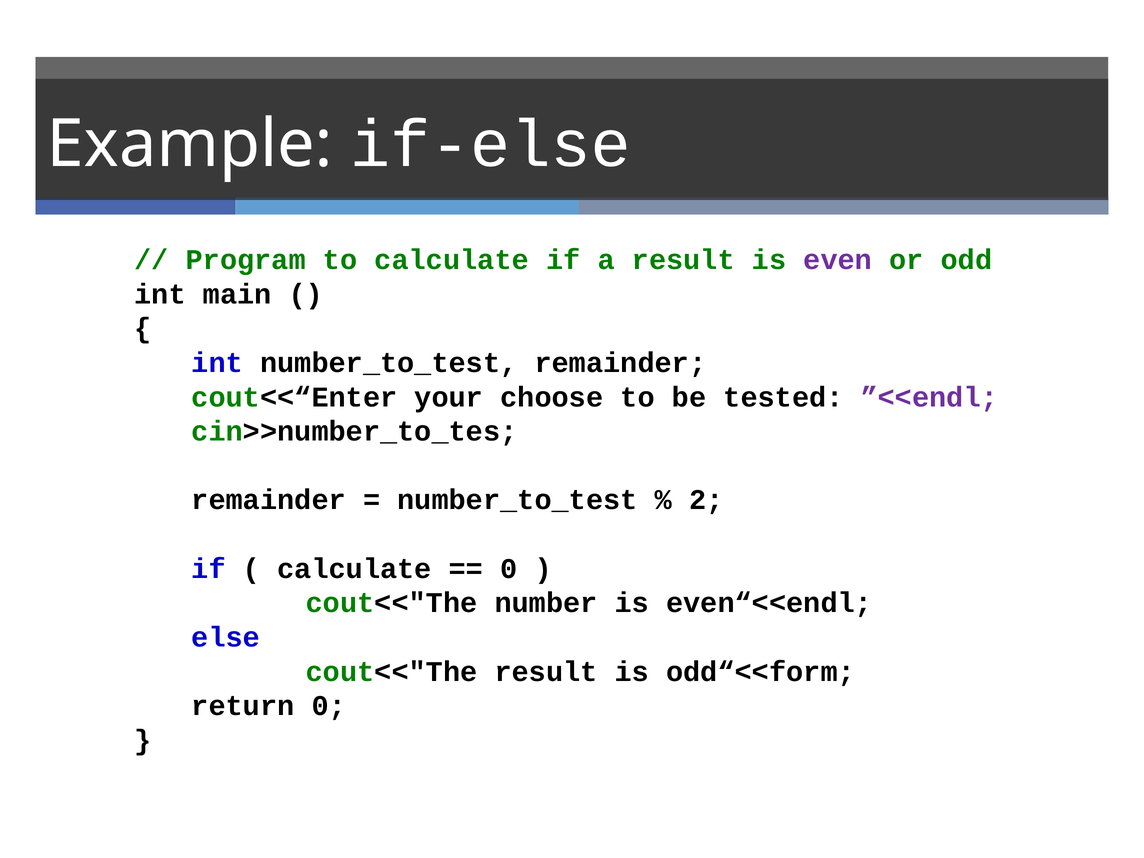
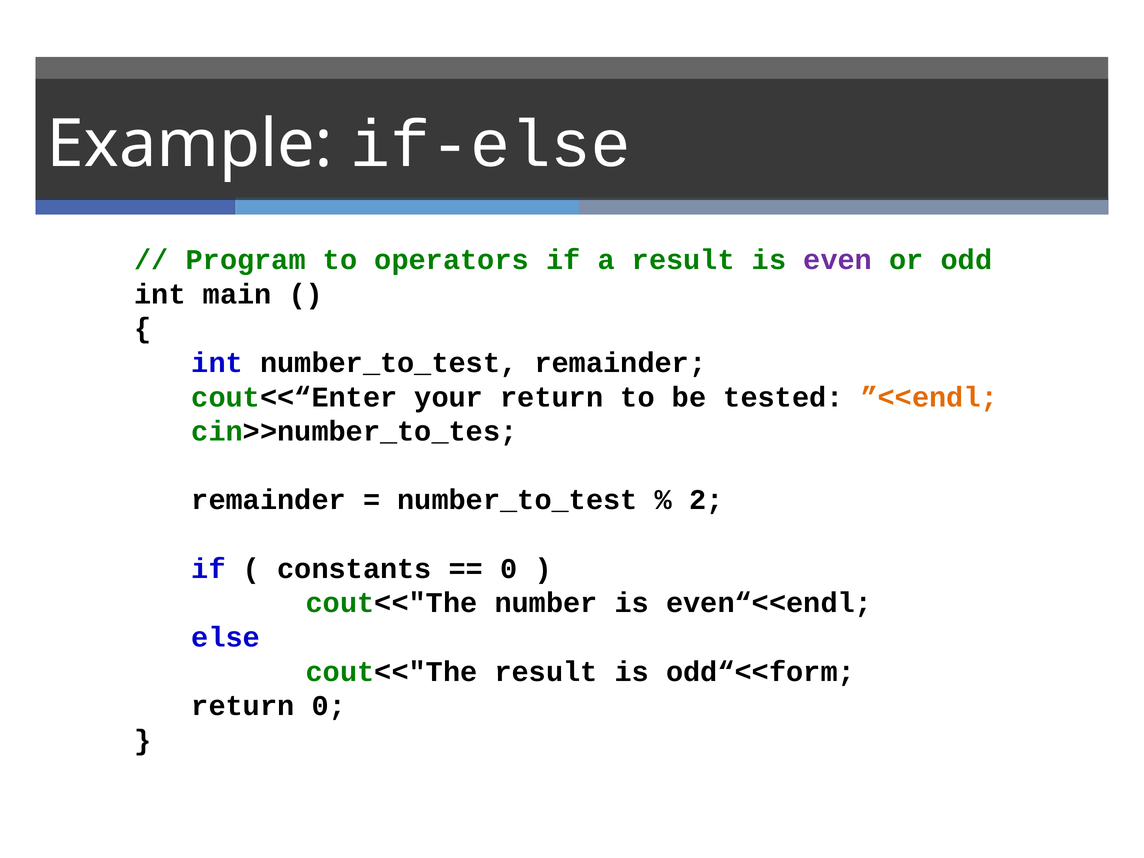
to calculate: calculate -> operators (452, 260)
your choose: choose -> return (552, 397)
”<<endl colour: purple -> orange (929, 397)
calculate: calculate -> constants (354, 569)
